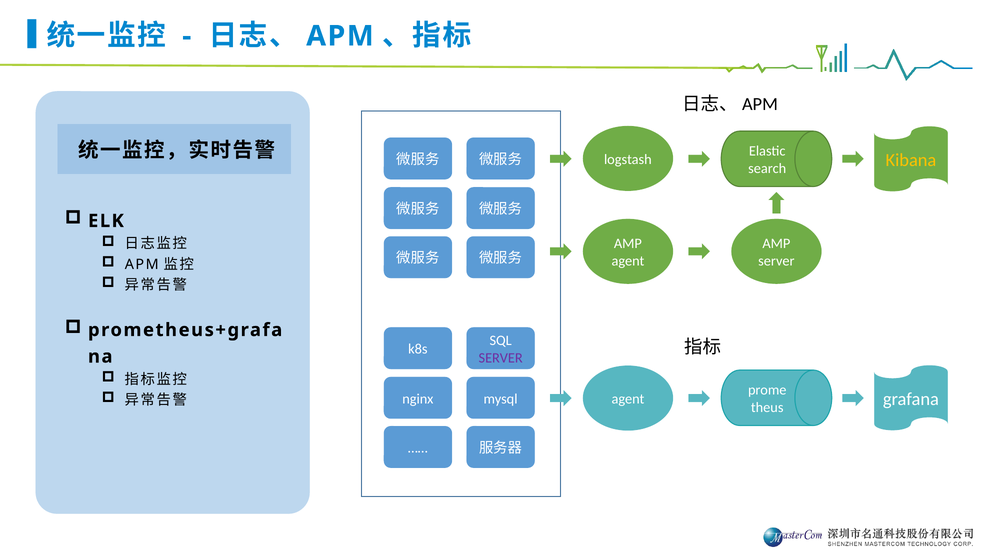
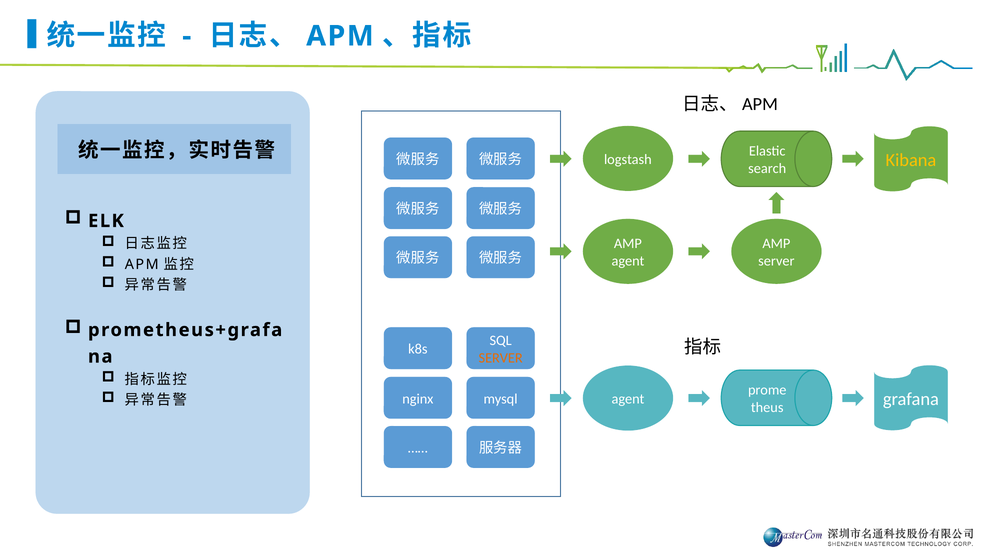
SERVER colour: purple -> orange (501, 358)
